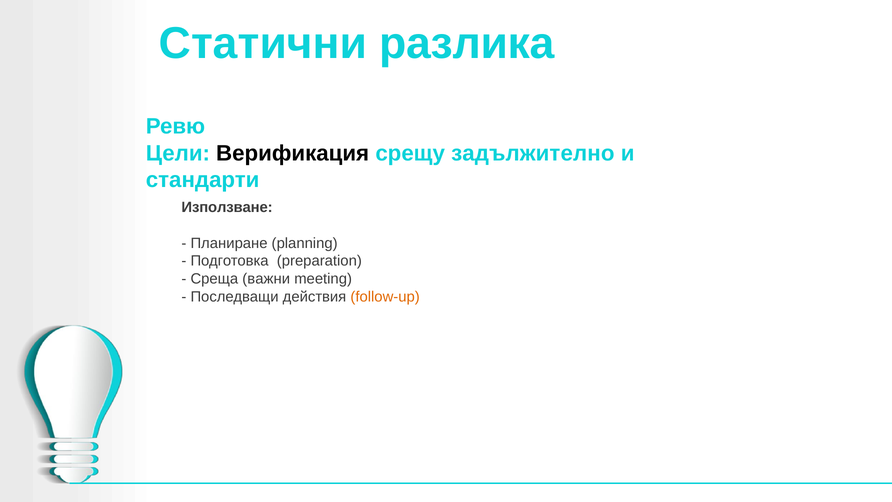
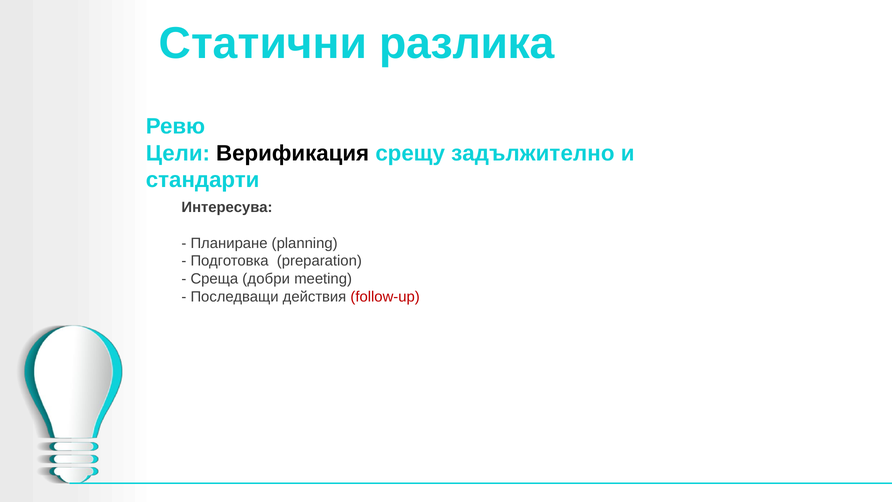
Използване: Използване -> Интересува (227, 207)
важни: важни -> добри (266, 279)
follow-up colour: orange -> red (385, 297)
